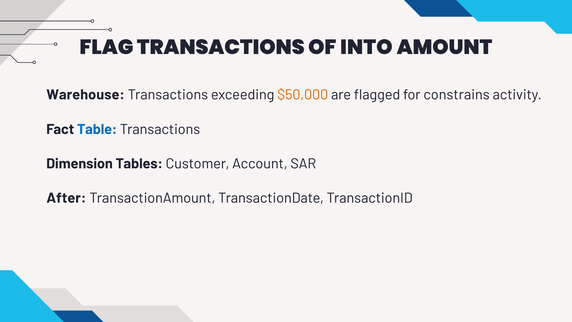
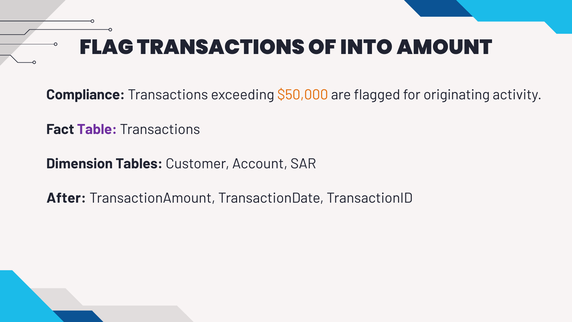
Warehouse: Warehouse -> Compliance (86, 95)
constrains: constrains -> originating (457, 95)
Table colour: blue -> purple (97, 129)
